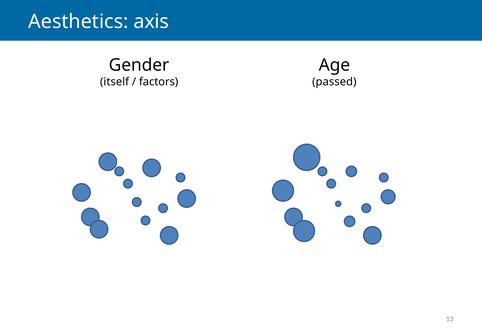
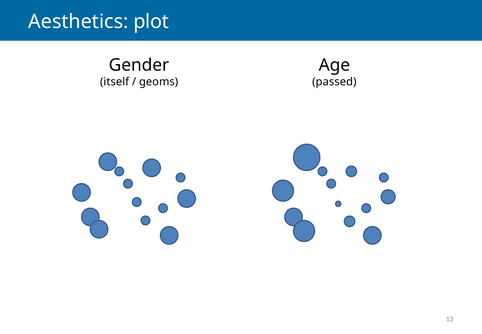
axis: axis -> plot (151, 22)
factors: factors -> geoms (159, 82)
